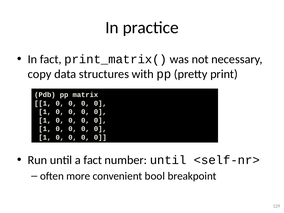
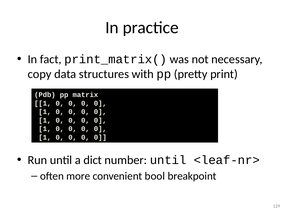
a fact: fact -> dict (93, 160)
<self-nr>: <self-nr> -> <leaf-nr> (227, 160)
